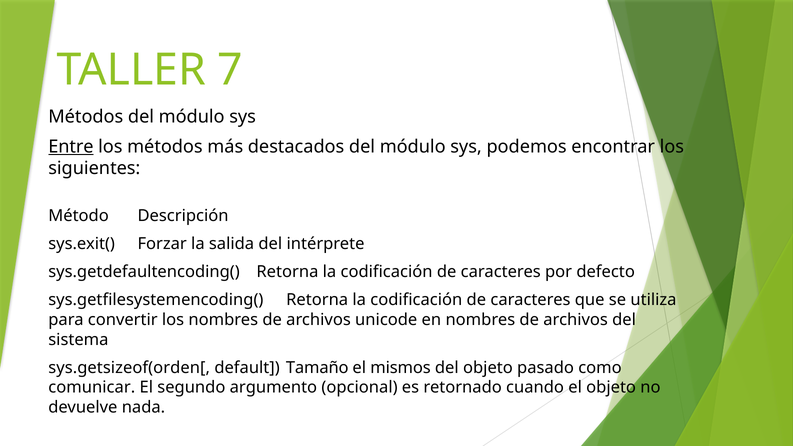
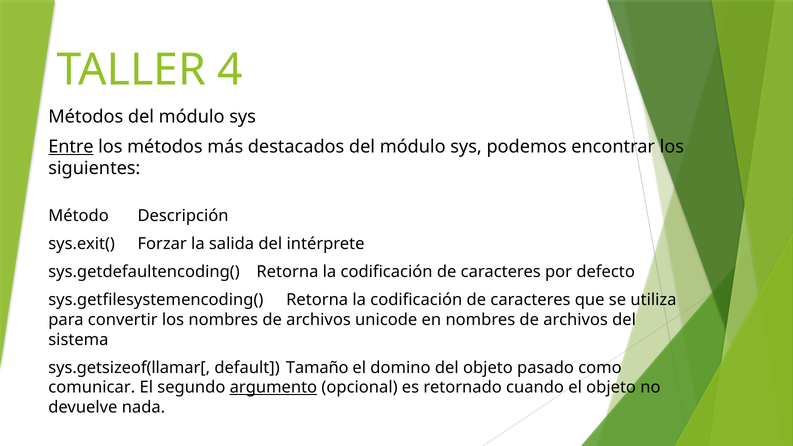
7: 7 -> 4 (230, 70)
sys.getsizeof(orden[: sys.getsizeof(orden[ -> sys.getsizeof(llamar[ (129, 368)
mismos: mismos -> domino (400, 368)
argumento underline: none -> present (273, 388)
